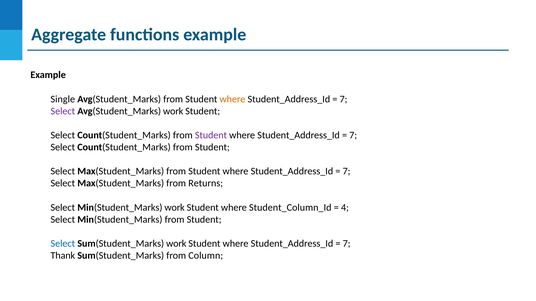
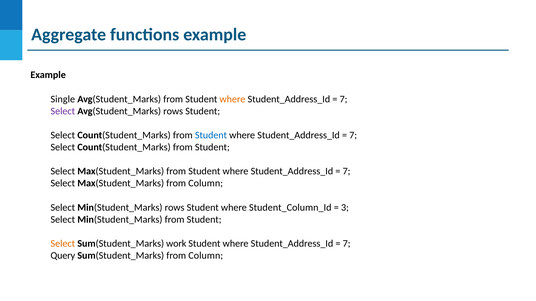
Avg(Student_Marks work: work -> rows (173, 111)
Student colour: purple -> blue (211, 135)
Max(Student_Marks from Returns: Returns -> Column (206, 184)
Min(Student_Marks work: work -> rows (175, 208)
4: 4 -> 3 (345, 208)
Select colour: blue -> orange (63, 244)
Thank: Thank -> Query (63, 256)
